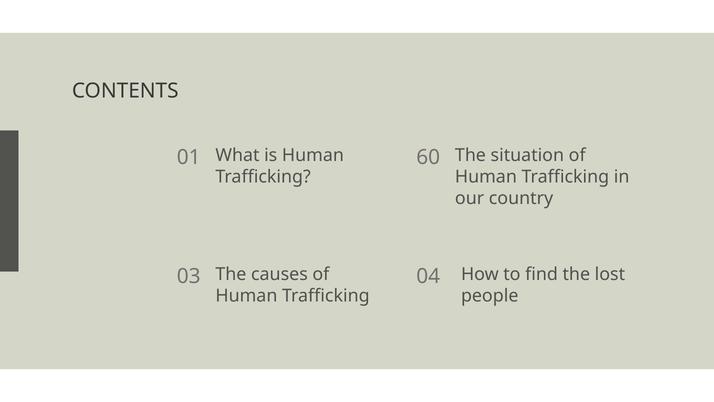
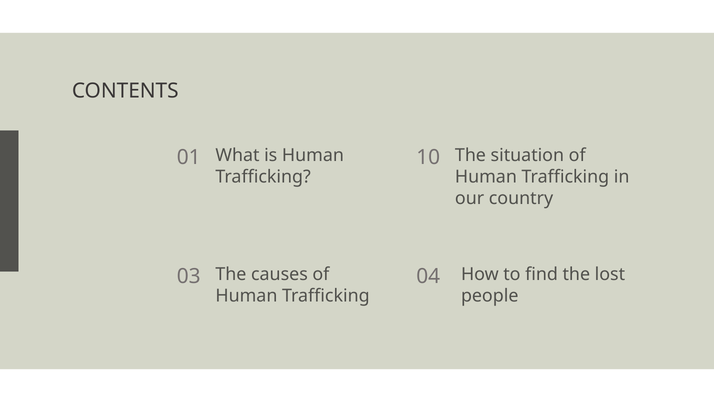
60: 60 -> 10 (428, 157)
